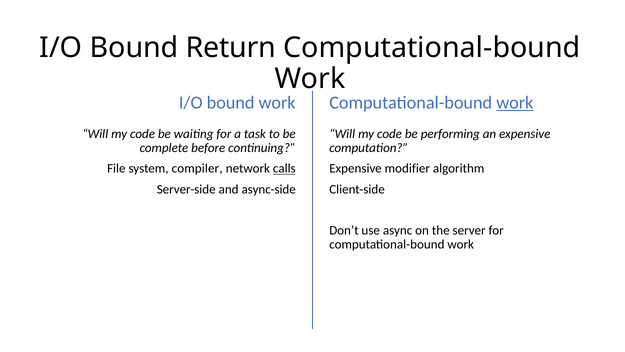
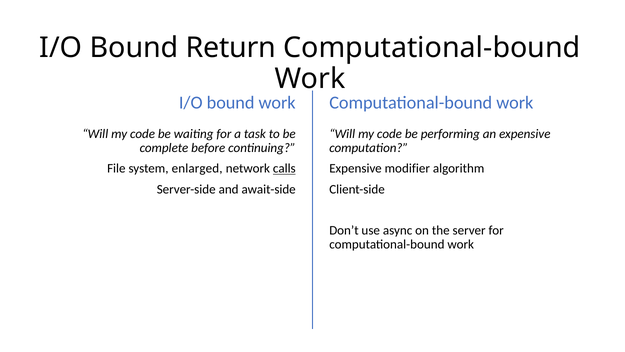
work underline: present -> none (515, 102)
compiler: compiler -> enlarged (197, 168)
async-side: async-side -> await-side (269, 189)
